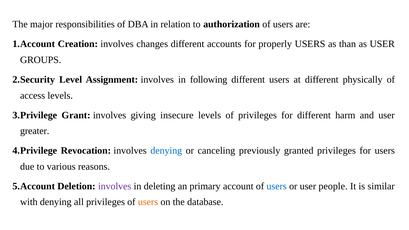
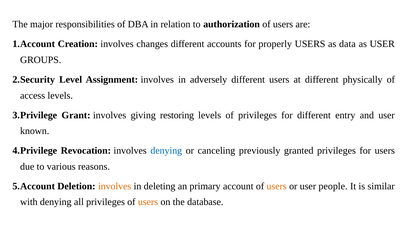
than: than -> data (347, 44)
following: following -> adversely (209, 80)
insecure: insecure -> restoring (177, 115)
harm: harm -> entry (345, 115)
greater: greater -> known (35, 131)
involves colour: purple -> orange (115, 186)
users colour: blue -> orange (277, 186)
